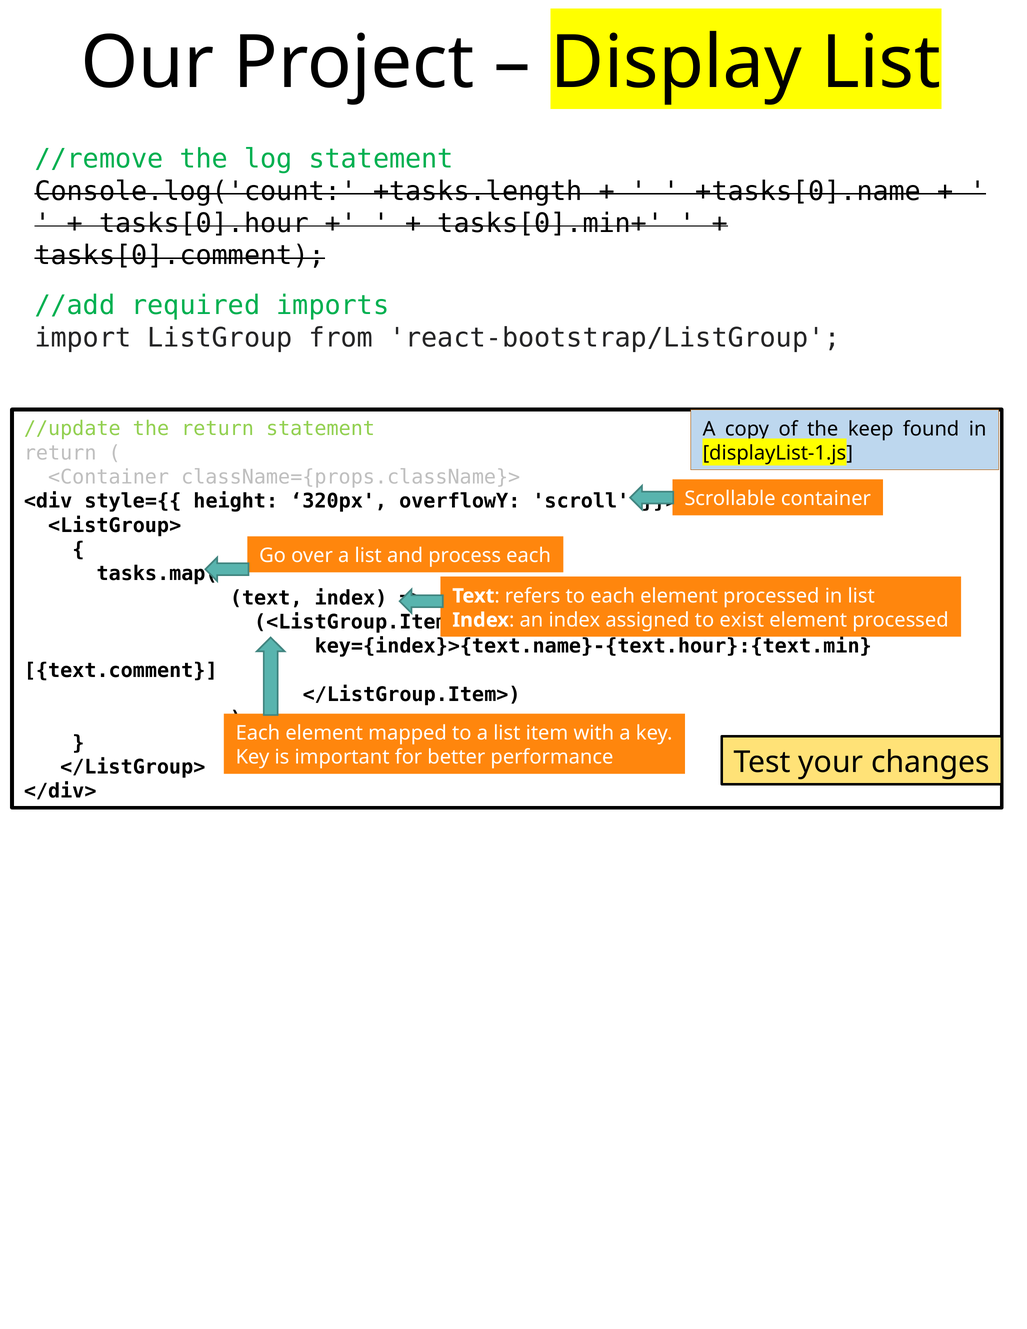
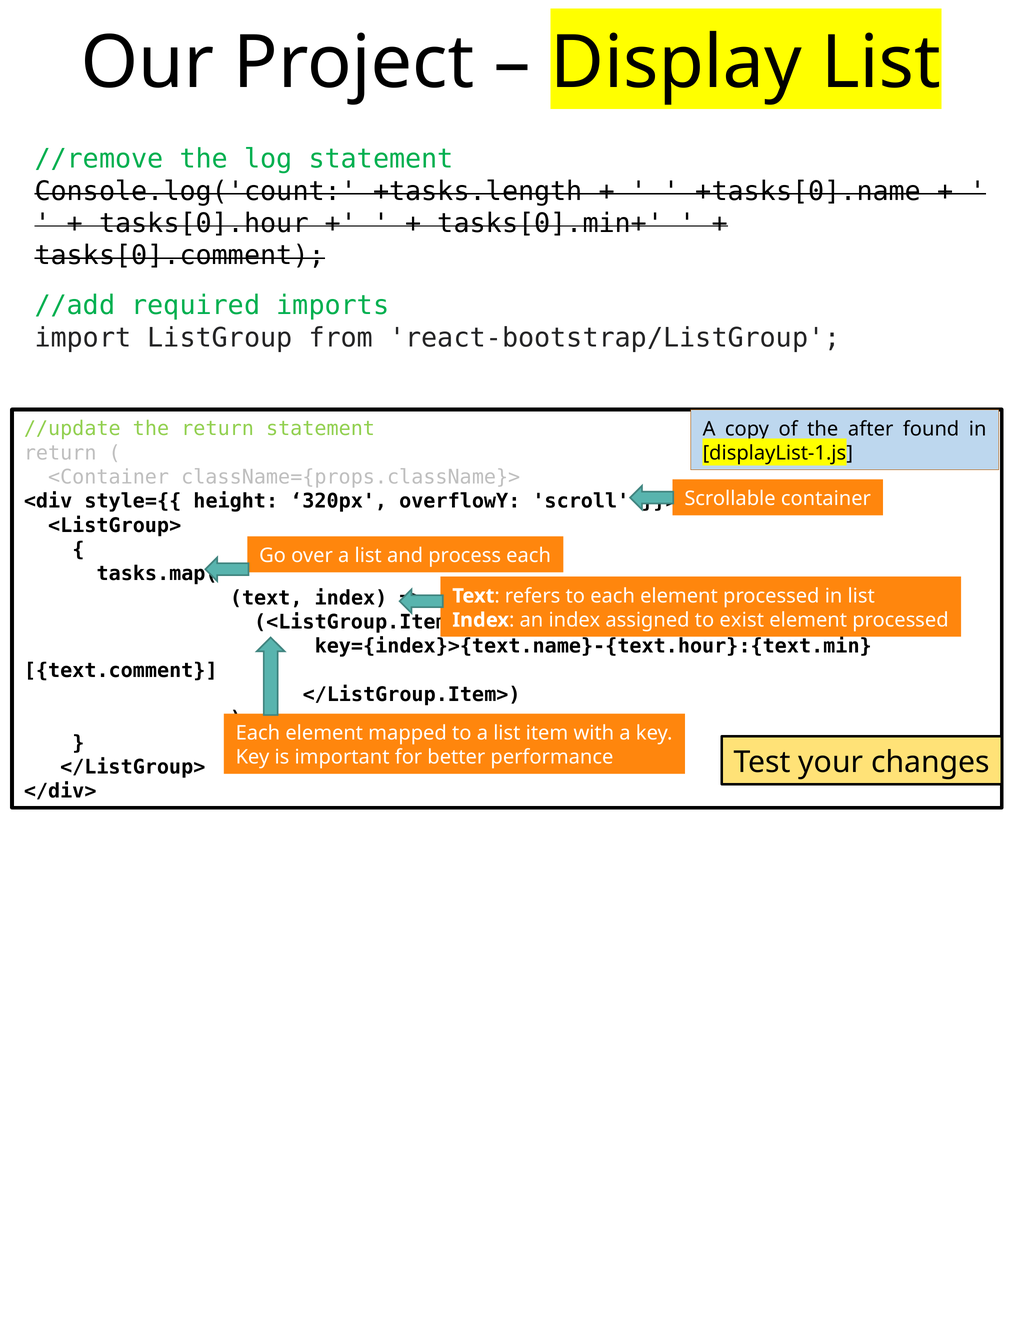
keep: keep -> after (871, 429)
